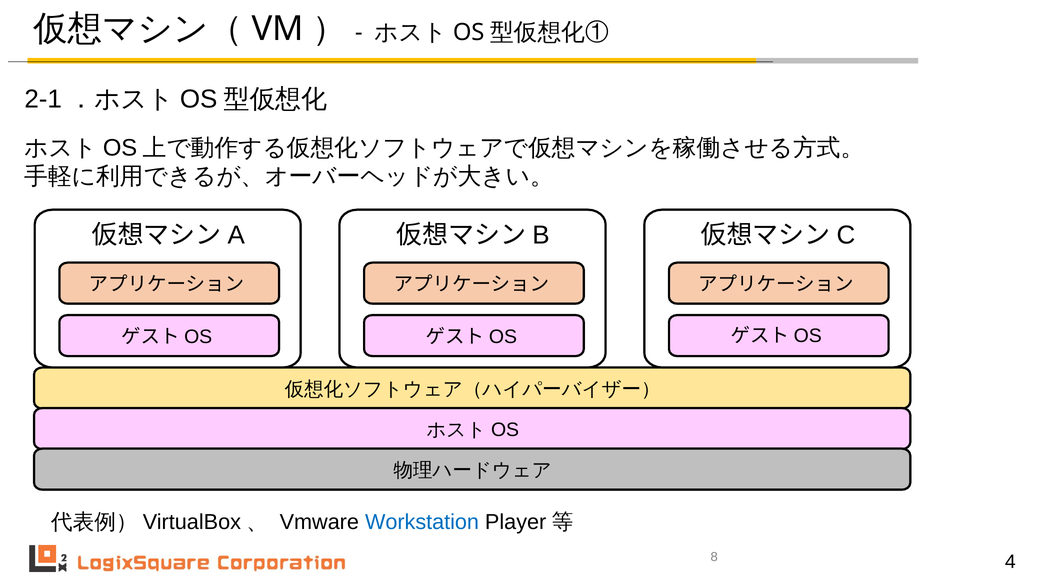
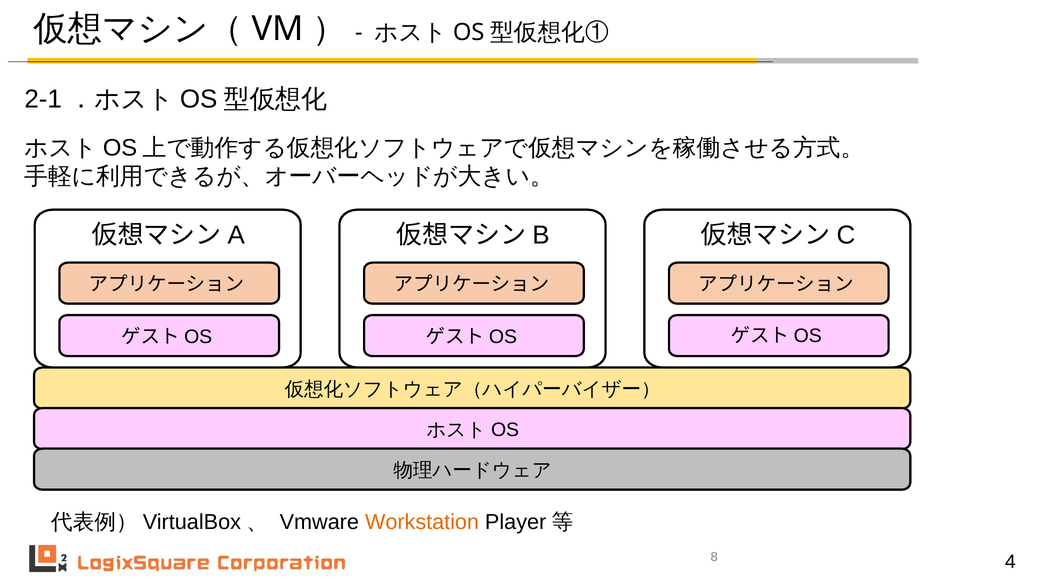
Workstation colour: blue -> orange (422, 522)
